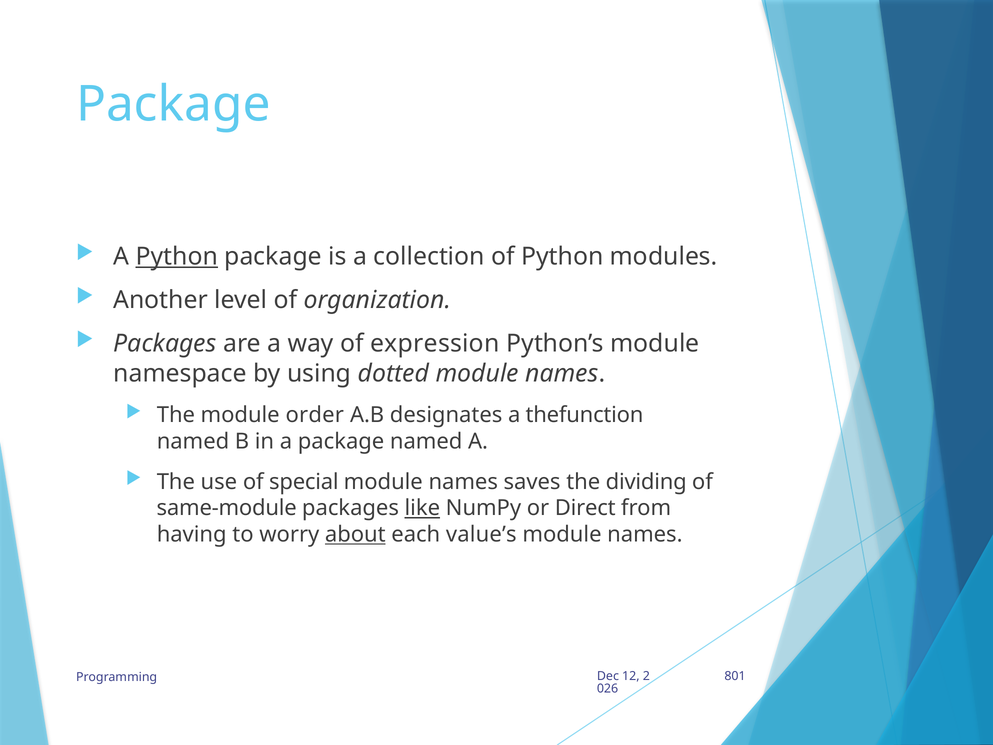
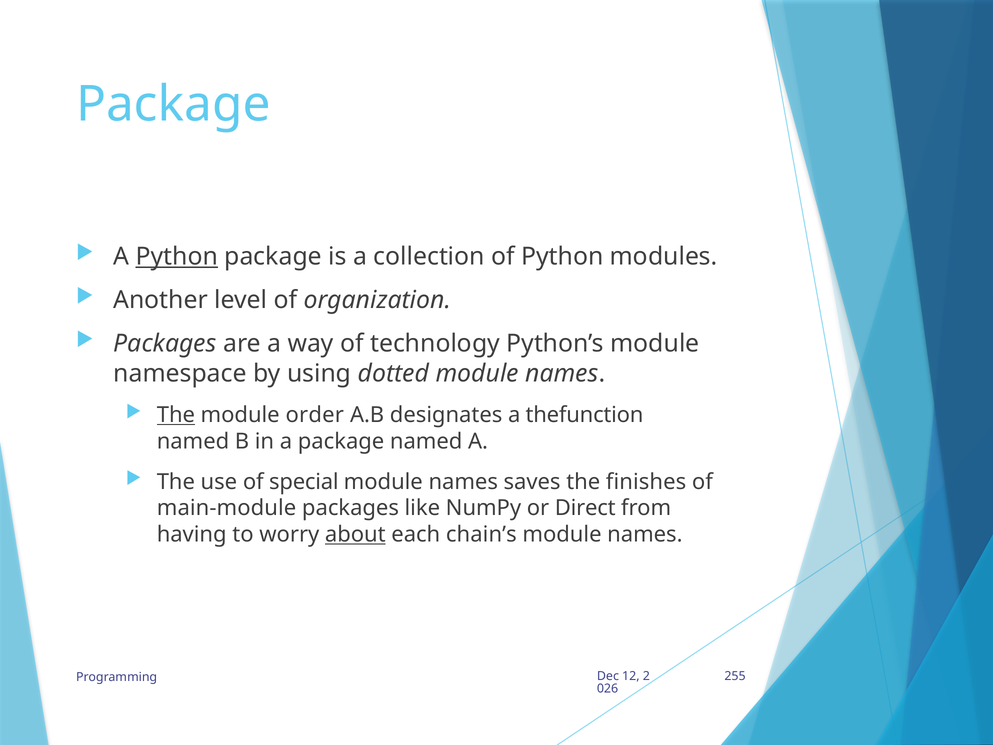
expression: expression -> technology (435, 343)
The underline: none -> present (176, 415)
dividing: dividing -> finishes (646, 482)
same-module: same-module -> main-module (227, 508)
like underline: present -> none (422, 508)
value’s: value’s -> chain’s (481, 534)
801: 801 -> 255 (735, 676)
